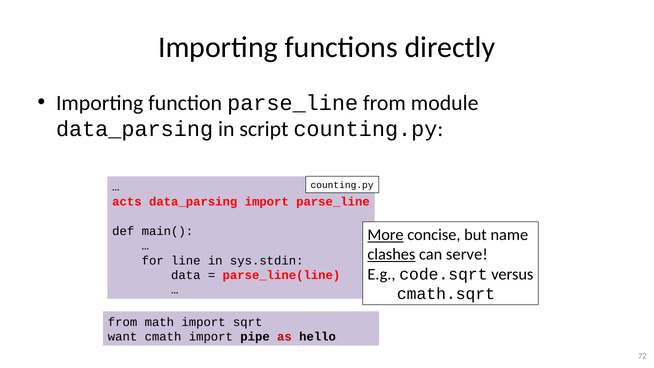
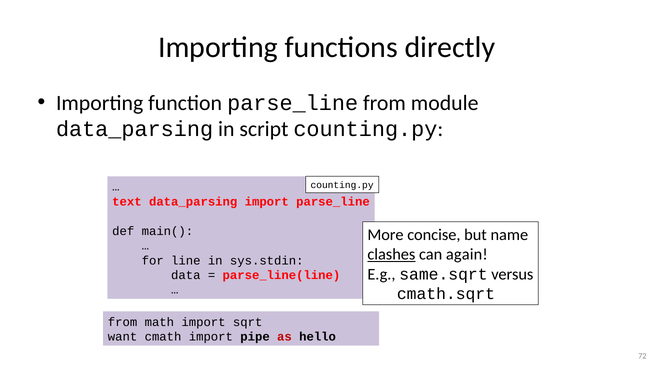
acts: acts -> text (127, 202)
More underline: present -> none (385, 235)
serve: serve -> again (467, 254)
code.sqrt: code.sqrt -> same.sqrt (443, 274)
